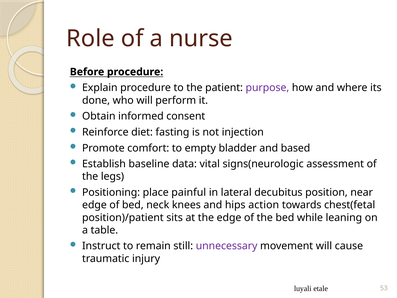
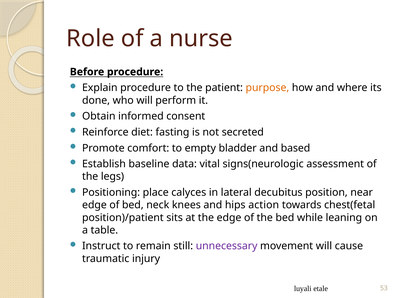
purpose colour: purple -> orange (267, 88)
injection: injection -> secreted (243, 132)
painful: painful -> calyces (189, 192)
